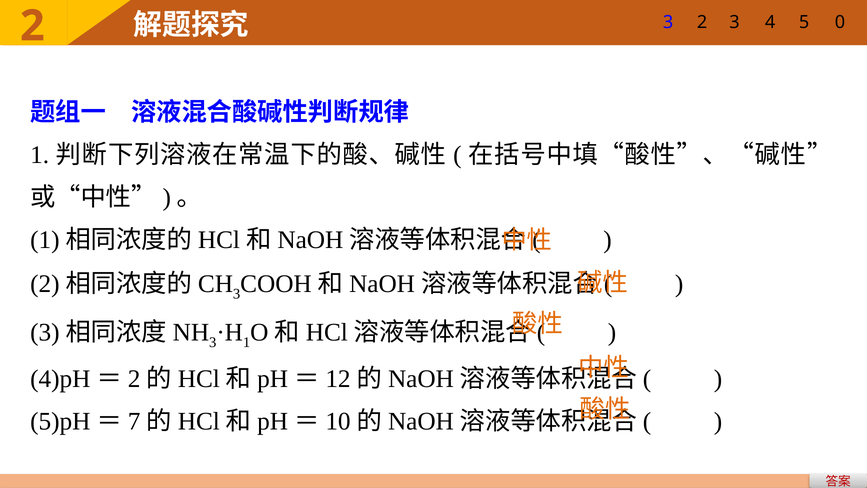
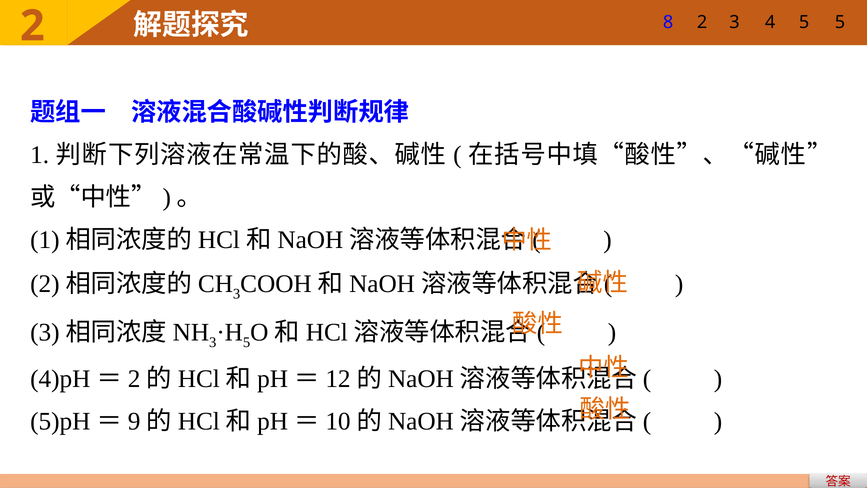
3: 3 -> 8 (668, 22)
5 0: 0 -> 5 (840, 22)
1: 1 -> 5 (247, 342)
7: 7 -> 9 (134, 421)
